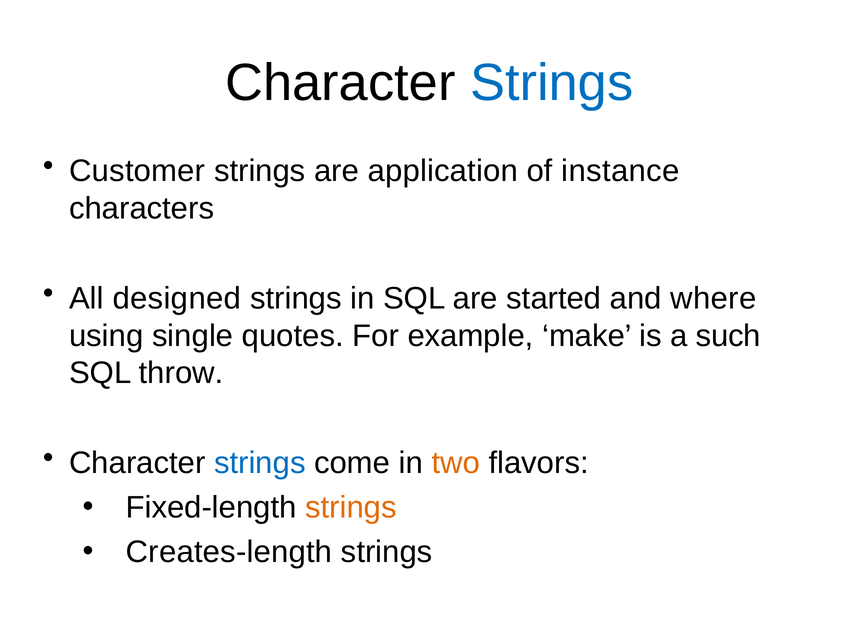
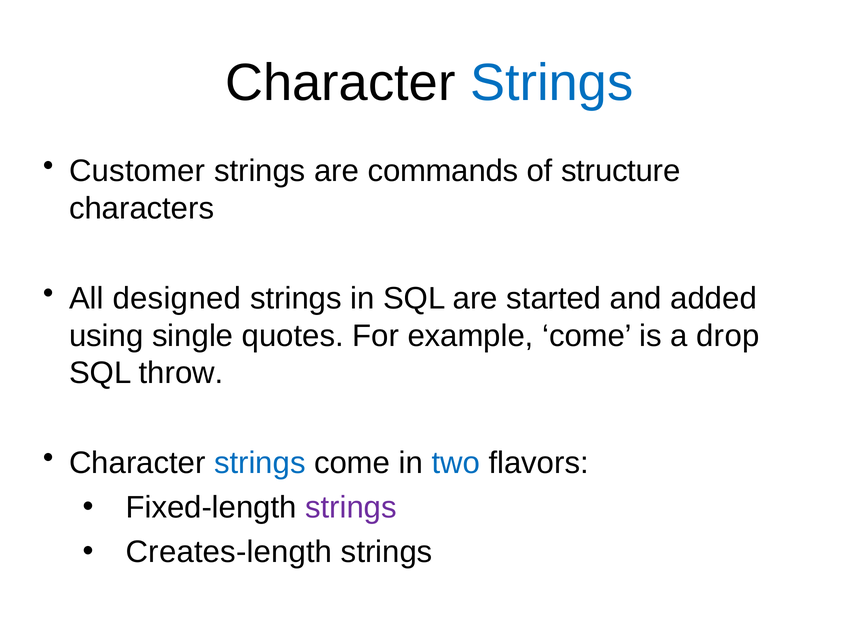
application: application -> commands (443, 171)
instance: instance -> structure (621, 171)
where: where -> added (714, 299)
example make: make -> come (587, 336)
such: such -> drop (728, 336)
two colour: orange -> blue (456, 463)
strings colour: orange -> purple (351, 508)
